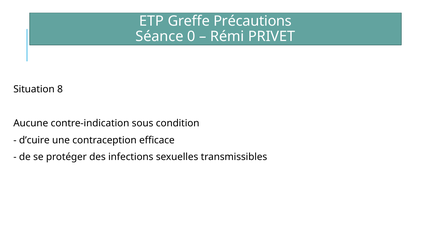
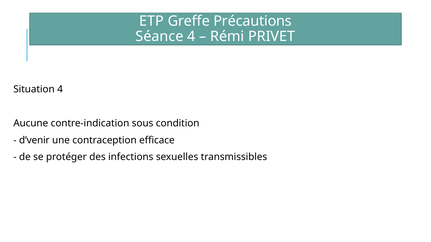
Séance 0: 0 -> 4 (191, 37)
Situation 8: 8 -> 4 (60, 90)
d’cuire: d’cuire -> d’venir (34, 140)
